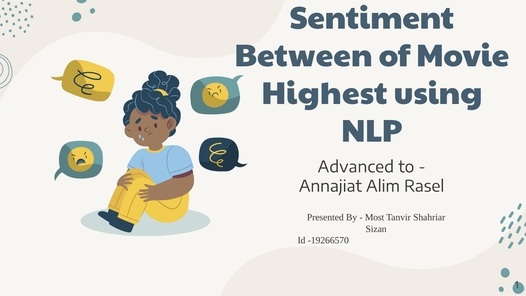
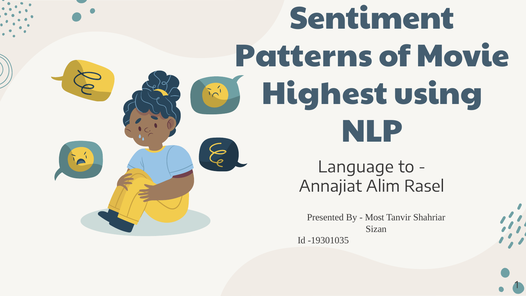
Between: Between -> Patterns (304, 56)
Advanced: Advanced -> Language (356, 167)
-19266570: -19266570 -> -19301035 (328, 240)
